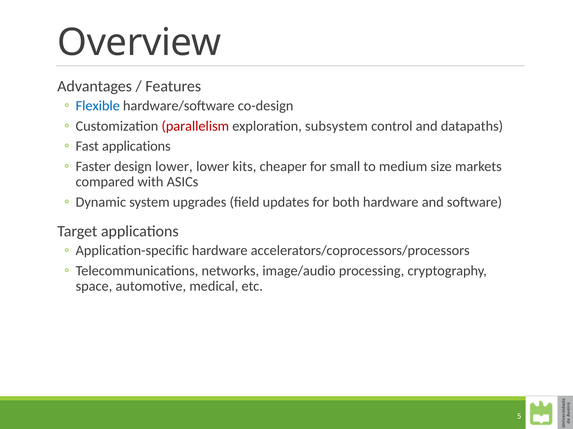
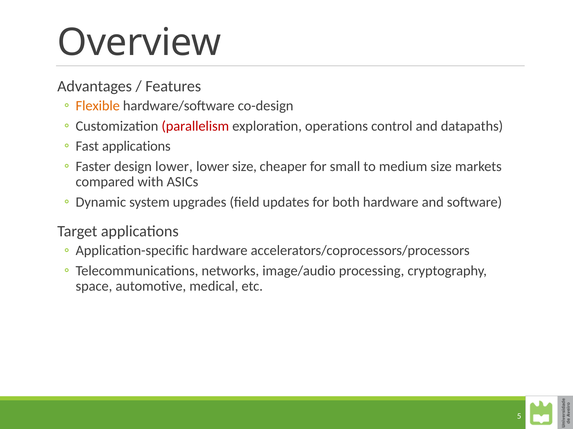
Flexible colour: blue -> orange (98, 106)
subsystem: subsystem -> operations (336, 126)
lower kits: kits -> size (244, 167)
